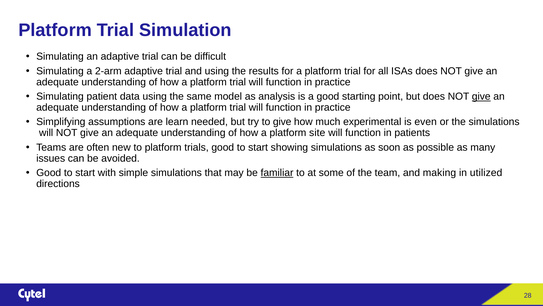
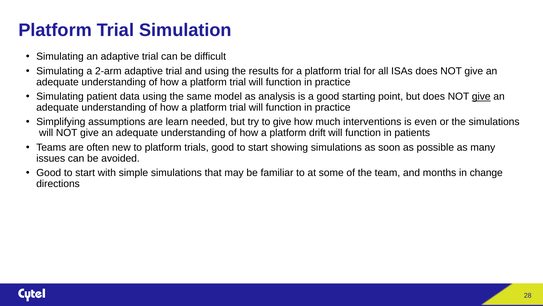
experimental: experimental -> interventions (372, 122)
site: site -> drift (317, 133)
familiar underline: present -> none (277, 172)
making: making -> months (440, 172)
utilized: utilized -> change (486, 172)
